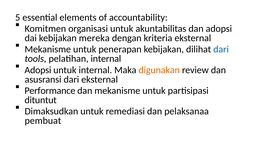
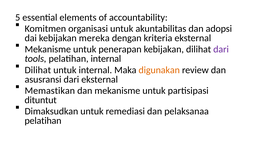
dari colour: blue -> purple (221, 49)
Adopsi: Adopsi -> Dilihat (38, 70)
Performance: Performance -> Memastikan (50, 91)
pembuat: pembuat -> pelatihan (43, 121)
